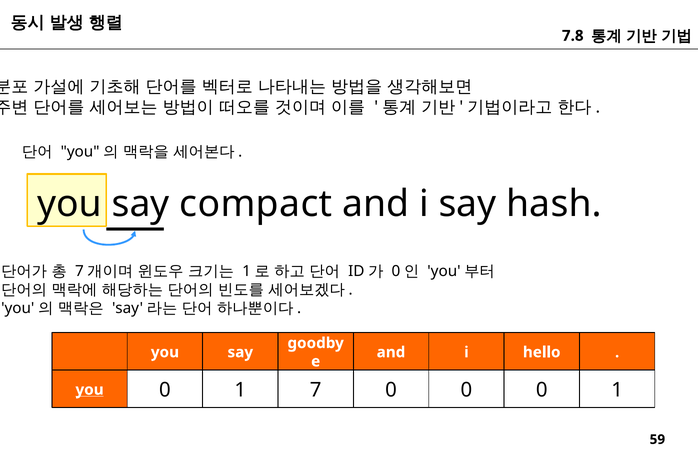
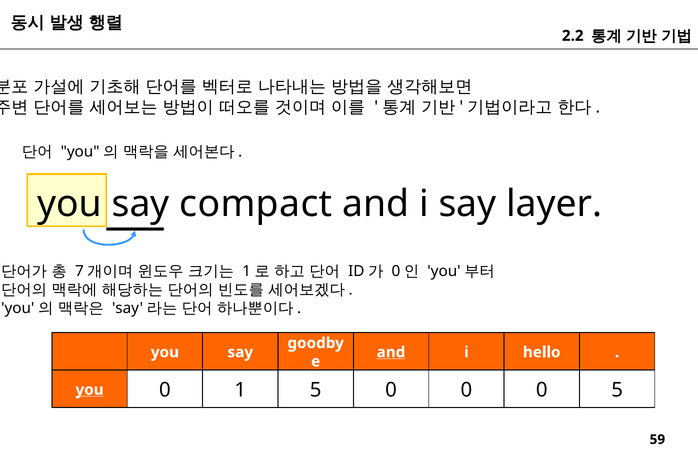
7.8: 7.8 -> 2.2 (573, 36)
hash: hash -> layer (554, 204)
and underline: none -> present (391, 353)
1 7: 7 -> 5 (316, 390)
0 0 1: 1 -> 5 (617, 390)
